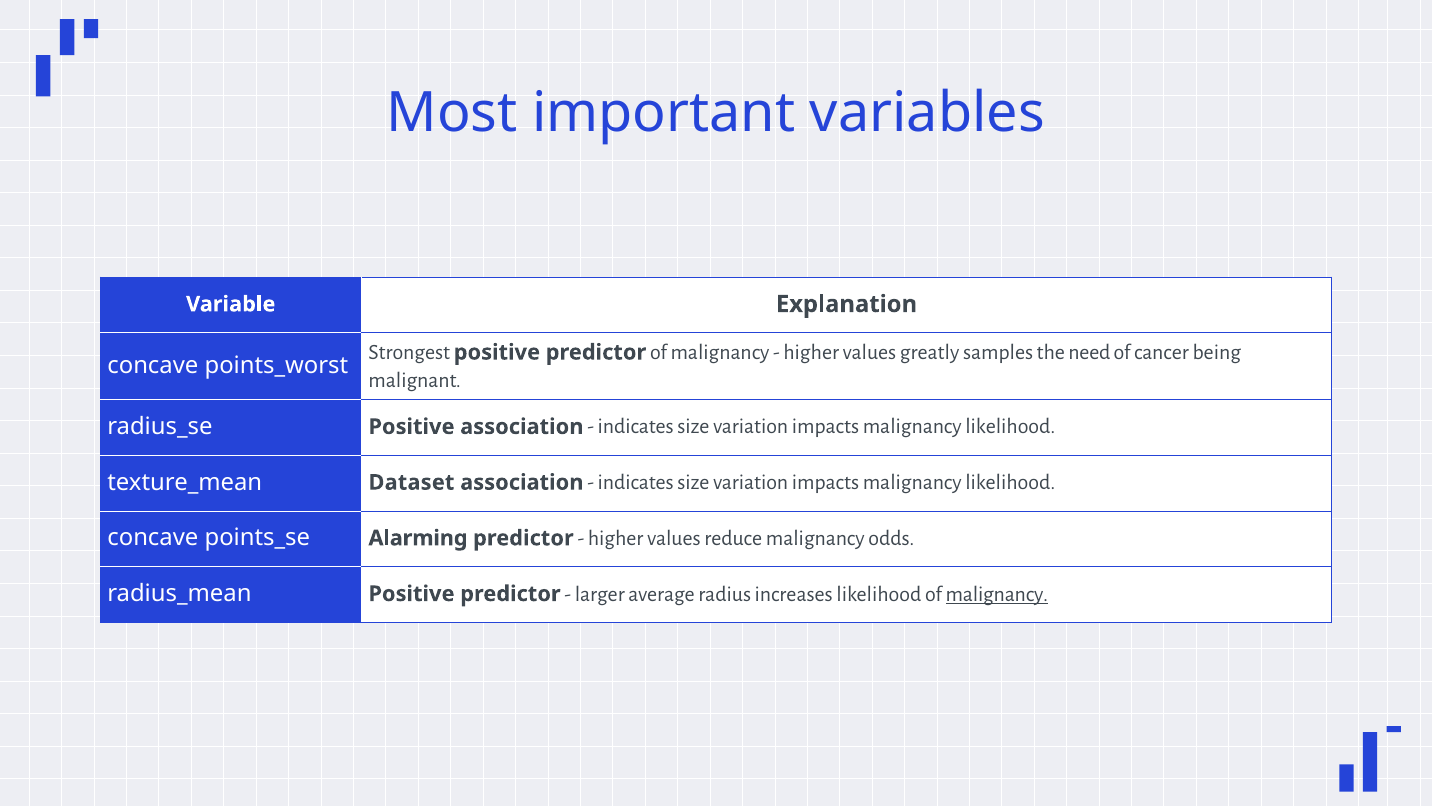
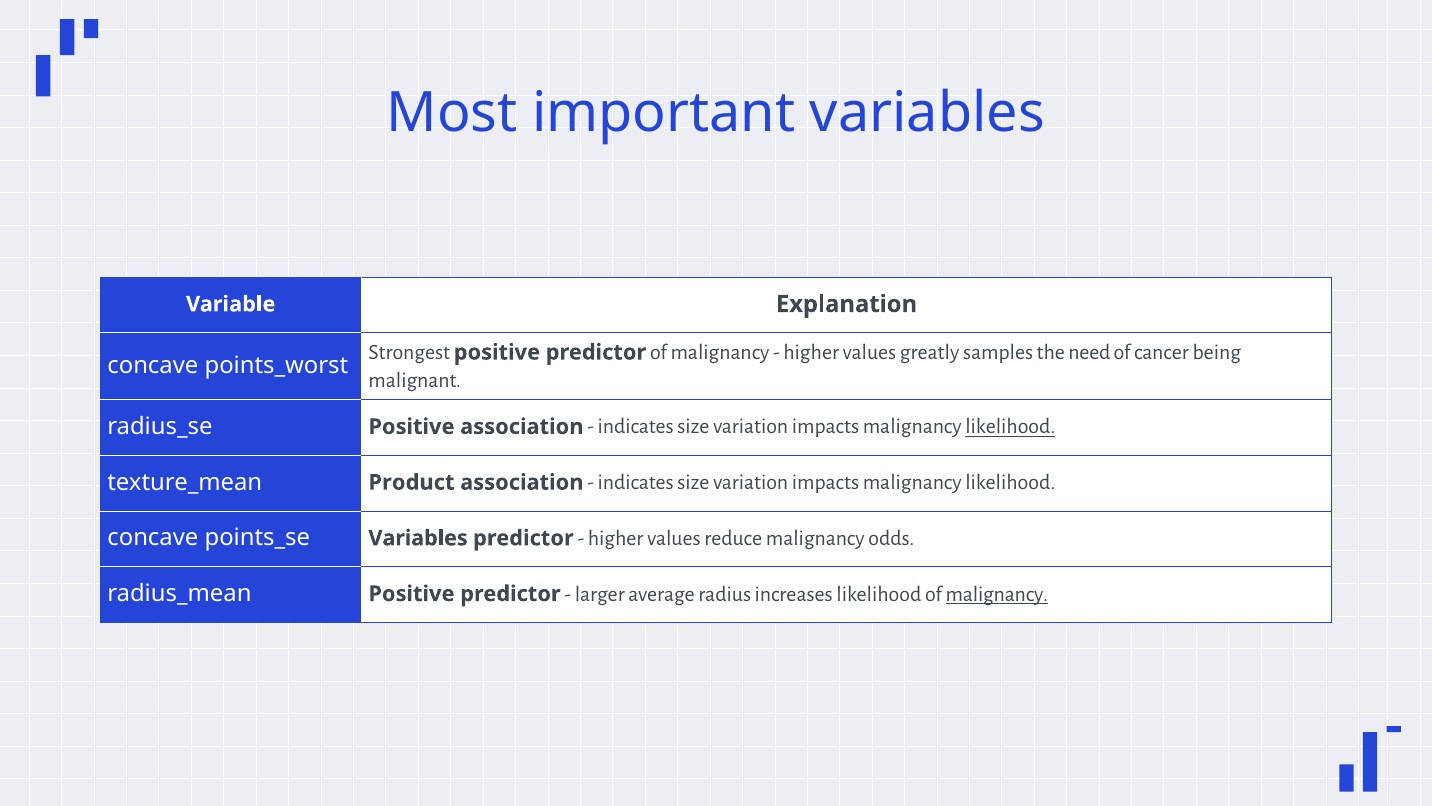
likelihood underline: none -> present (1010, 426)
Dataset: Dataset -> Product (411, 482)
Alarming: Alarming -> Variables (418, 538)
